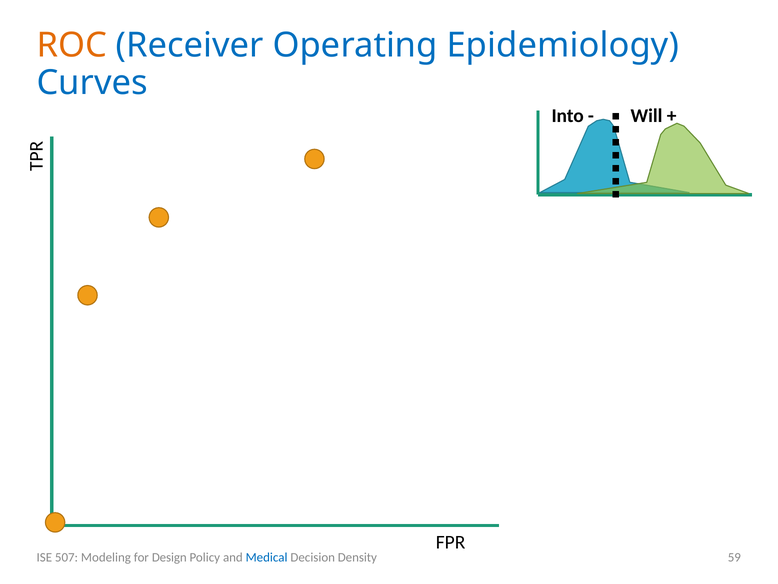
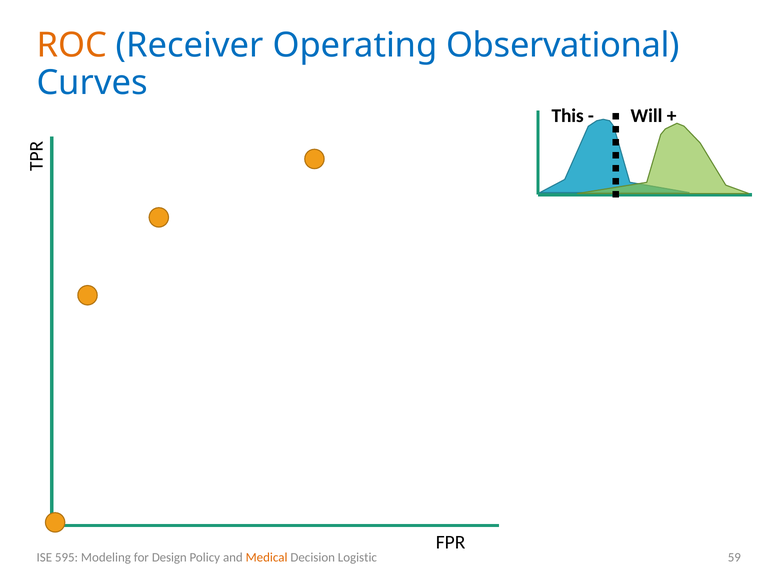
Epidemiology: Epidemiology -> Observational (563, 45)
Into: Into -> This (568, 116)
507: 507 -> 595 (67, 557)
Medical colour: blue -> orange (267, 557)
Density: Density -> Logistic (357, 557)
